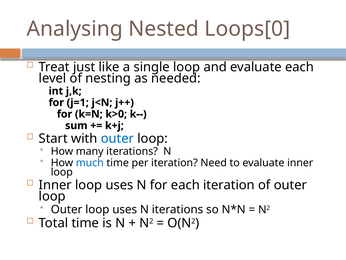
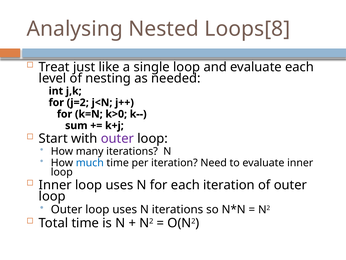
Loops[0: Loops[0 -> Loops[8 (247, 29)
j=1: j=1 -> j=2 (78, 102)
outer colour: blue -> purple (117, 138)
